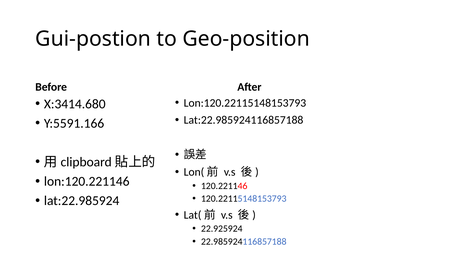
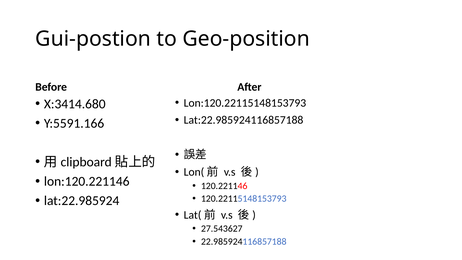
22.925924: 22.925924 -> 27.543627 (222, 229)
